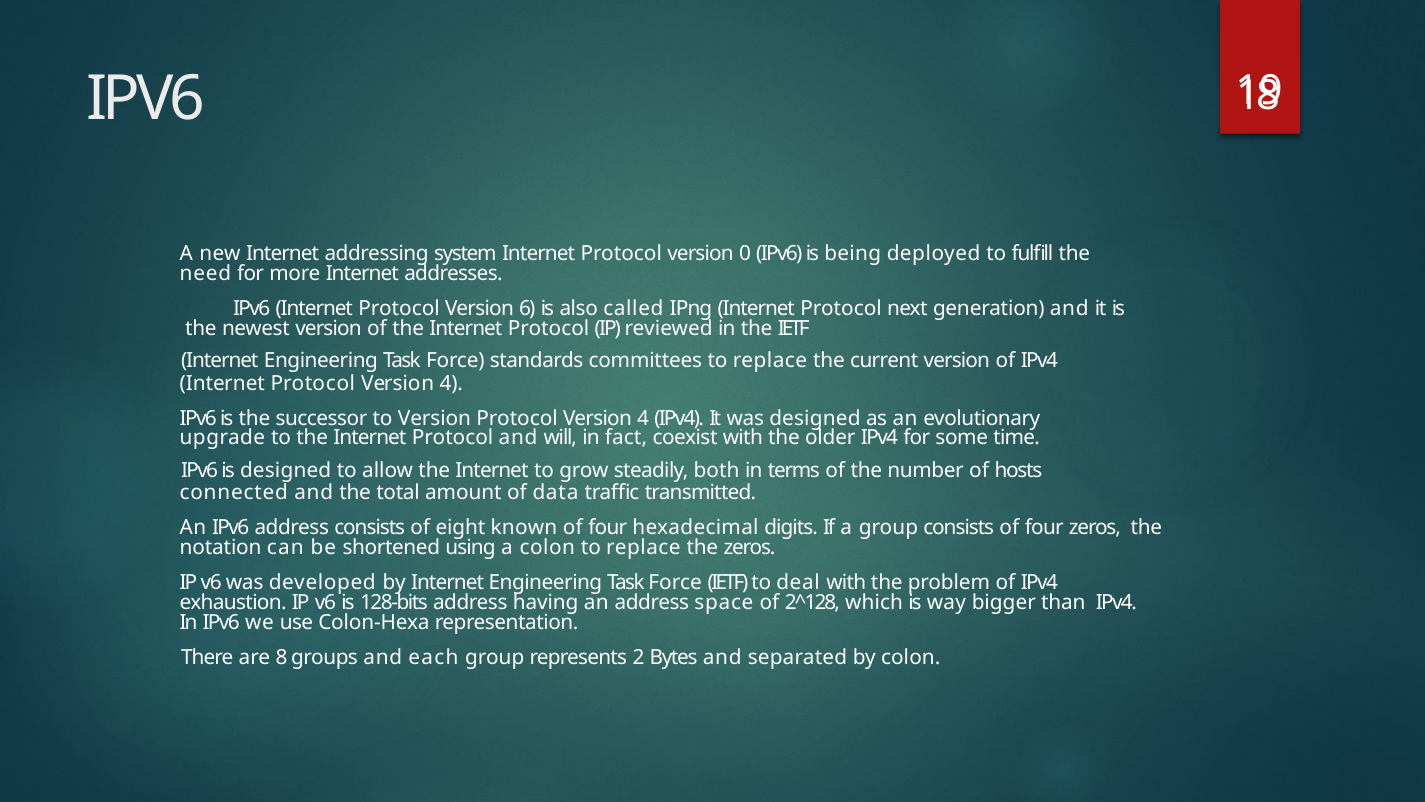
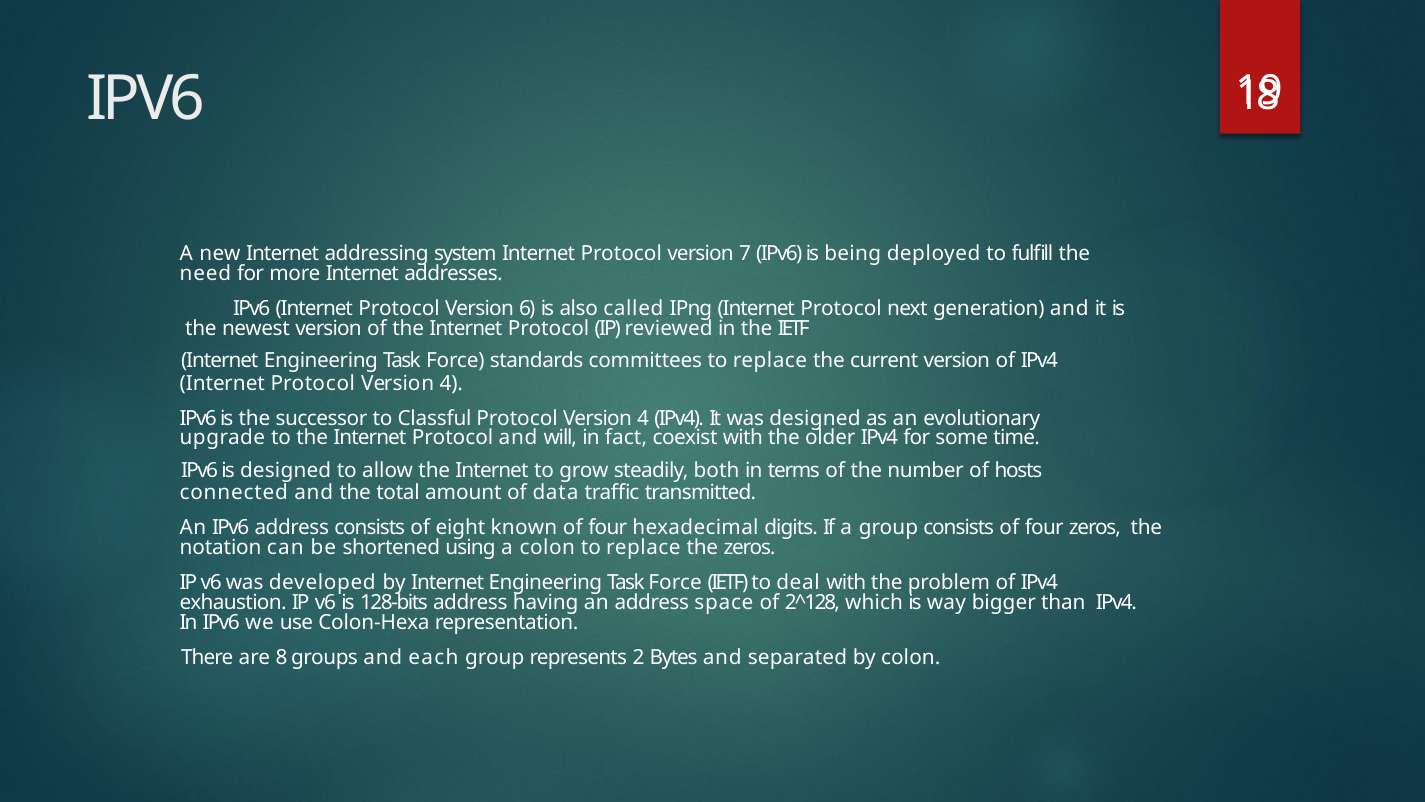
0: 0 -> 7 (745, 254)
to Version: Version -> Classful (435, 418)
